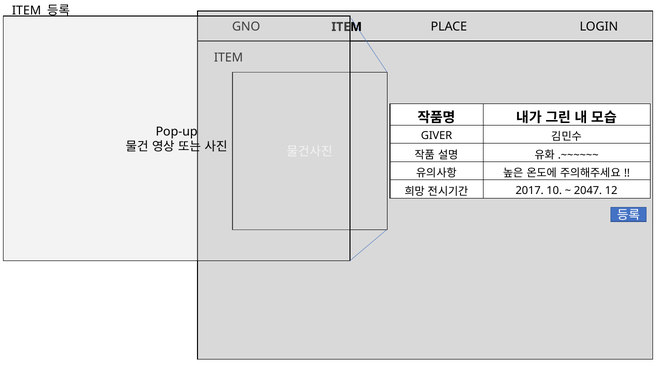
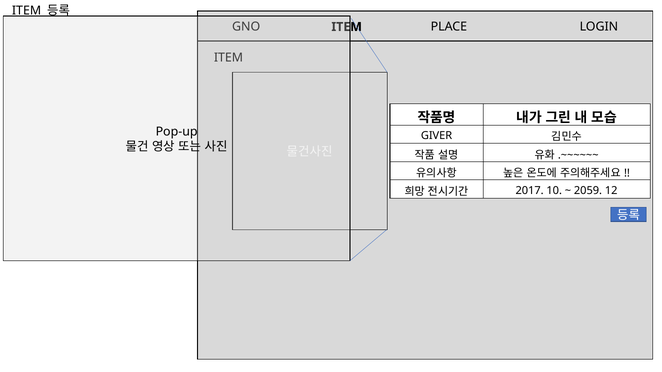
2047: 2047 -> 2059 (588, 191)
